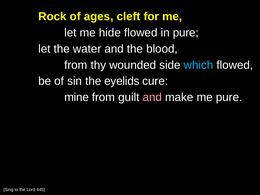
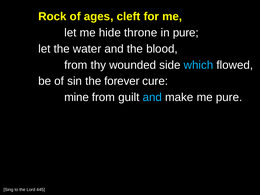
hide flowed: flowed -> throne (141, 33)
eyelids: eyelids -> forever (122, 81)
and colour: pink -> light blue (152, 97)
